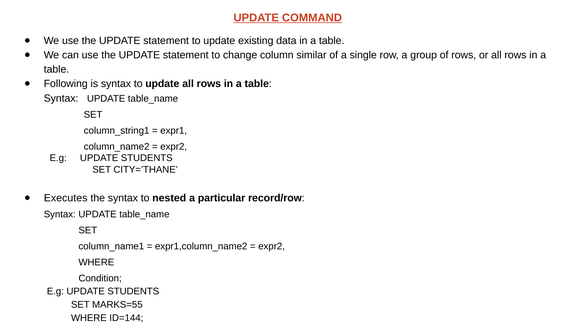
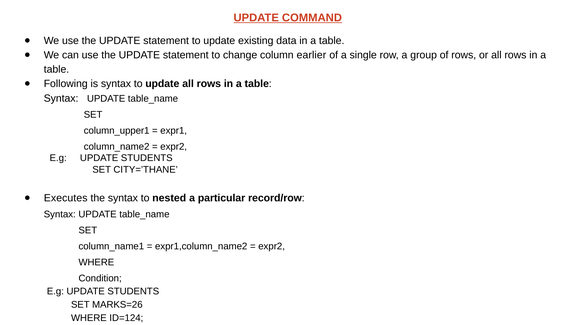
similar: similar -> earlier (311, 55)
column_string1: column_string1 -> column_upper1 (117, 130)
MARKS=55: MARKS=55 -> MARKS=26 (117, 304)
ID=144: ID=144 -> ID=124 (126, 318)
